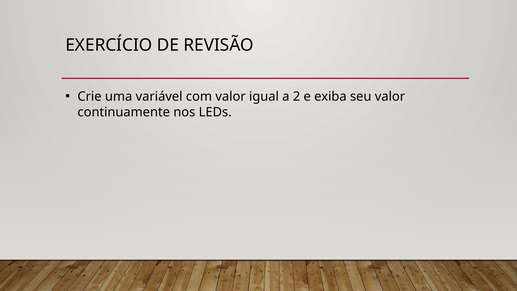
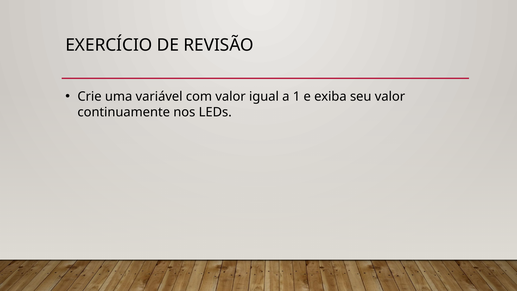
2: 2 -> 1 (297, 97)
